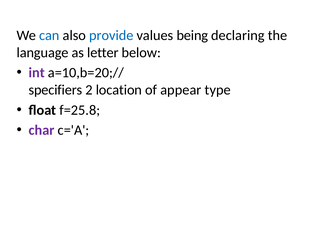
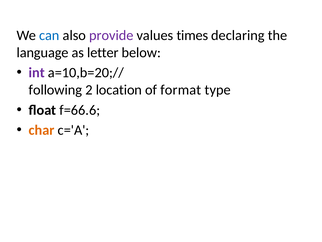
provide colour: blue -> purple (111, 35)
being: being -> times (192, 35)
specifiers: specifiers -> following (55, 90)
appear: appear -> format (181, 90)
f=25.8: f=25.8 -> f=66.6 (80, 110)
char colour: purple -> orange (42, 130)
